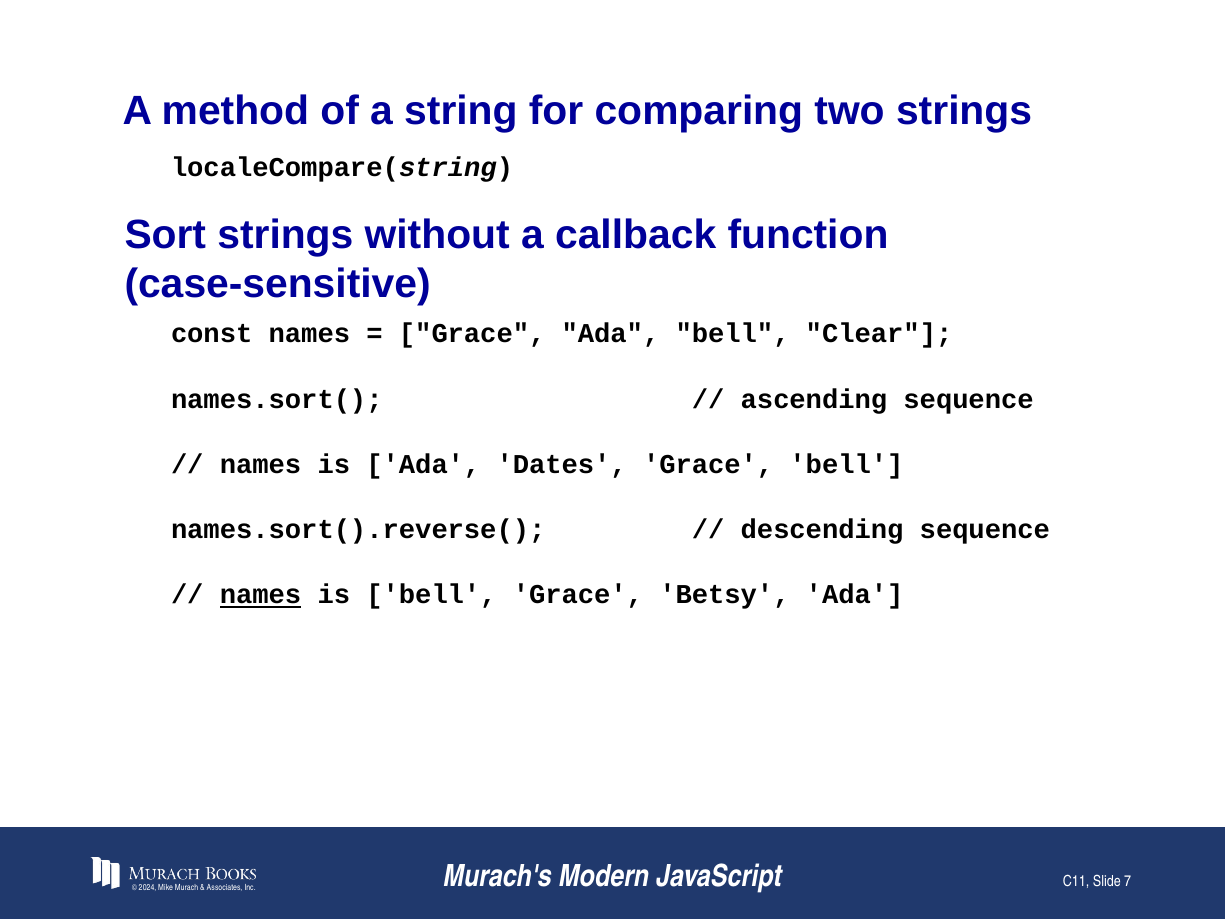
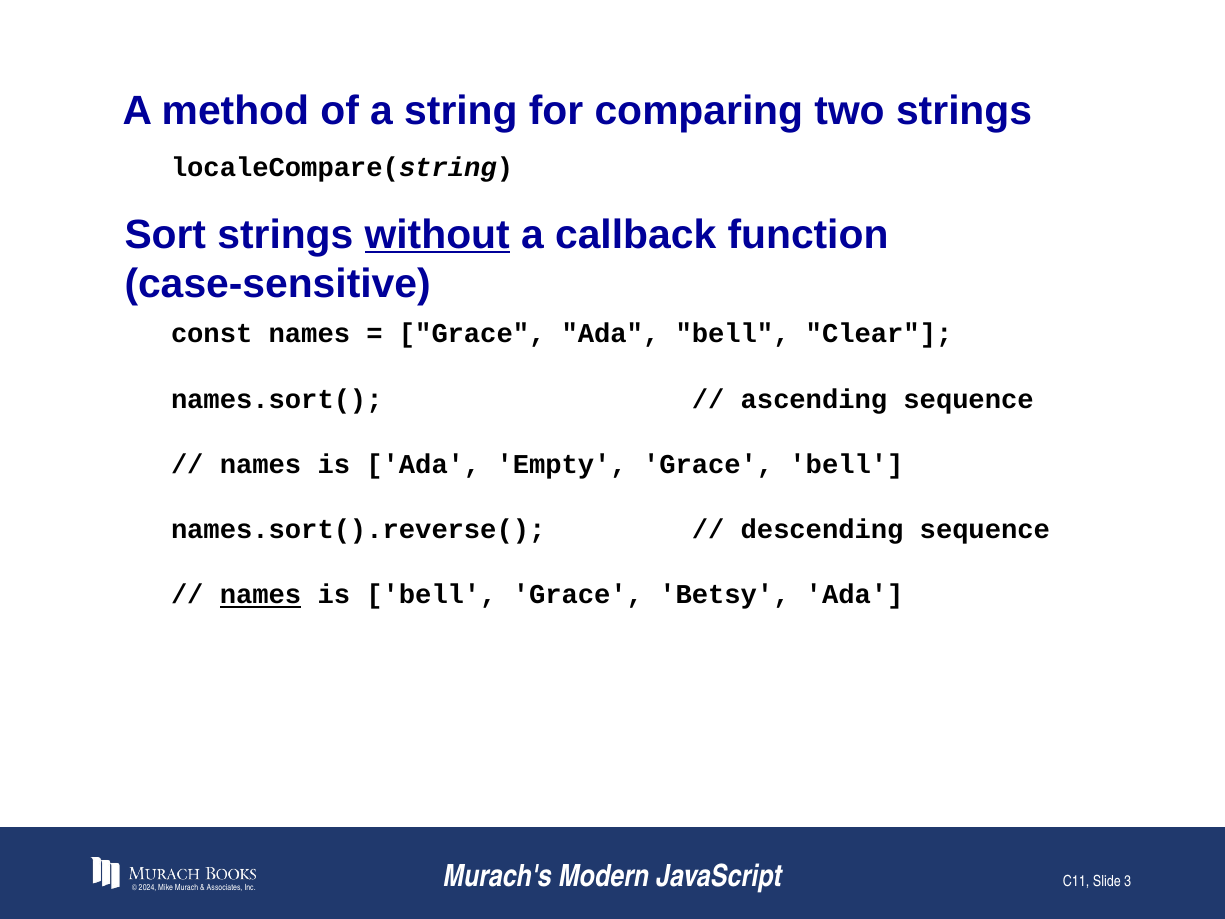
without underline: none -> present (437, 235)
Dates: Dates -> Empty (562, 464)
7: 7 -> 3 (1128, 881)
